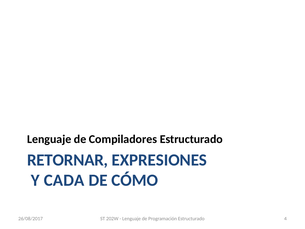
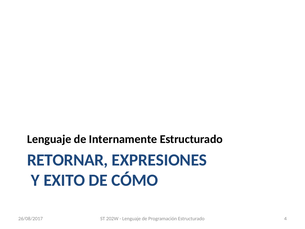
Compiladores: Compiladores -> Internamente (123, 139)
CADA: CADA -> EXITO (64, 180)
